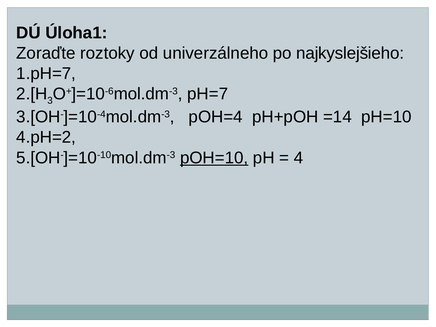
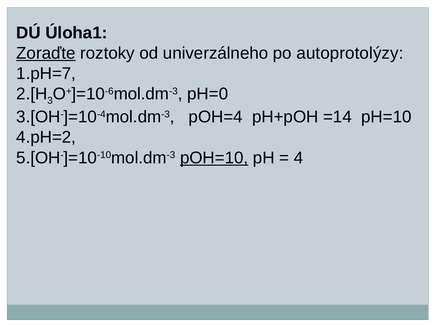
Zoraďte underline: none -> present (46, 53)
najkyslejšieho: najkyslejšieho -> autoprotolýzy (350, 53)
pH=7: pH=7 -> pH=0 (208, 94)
